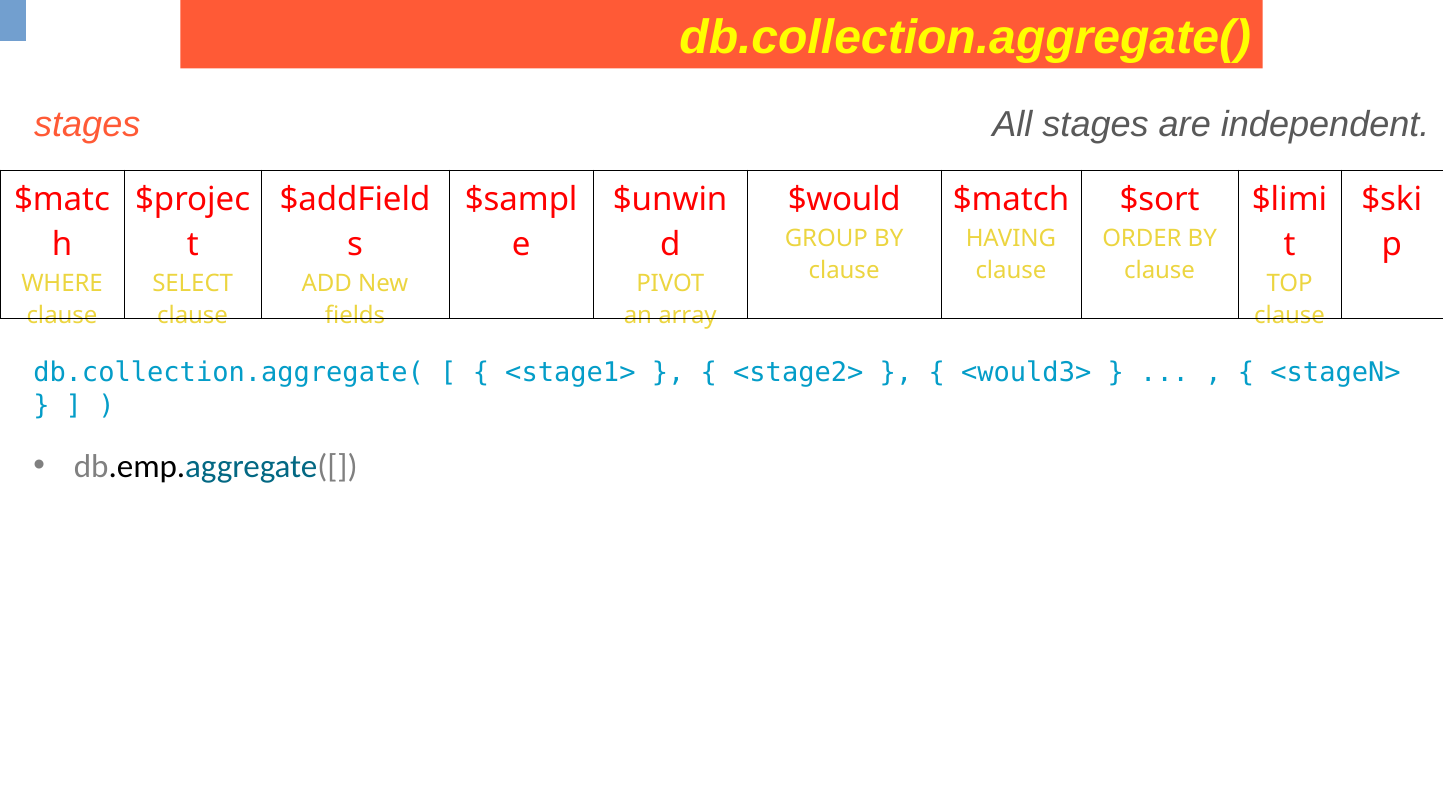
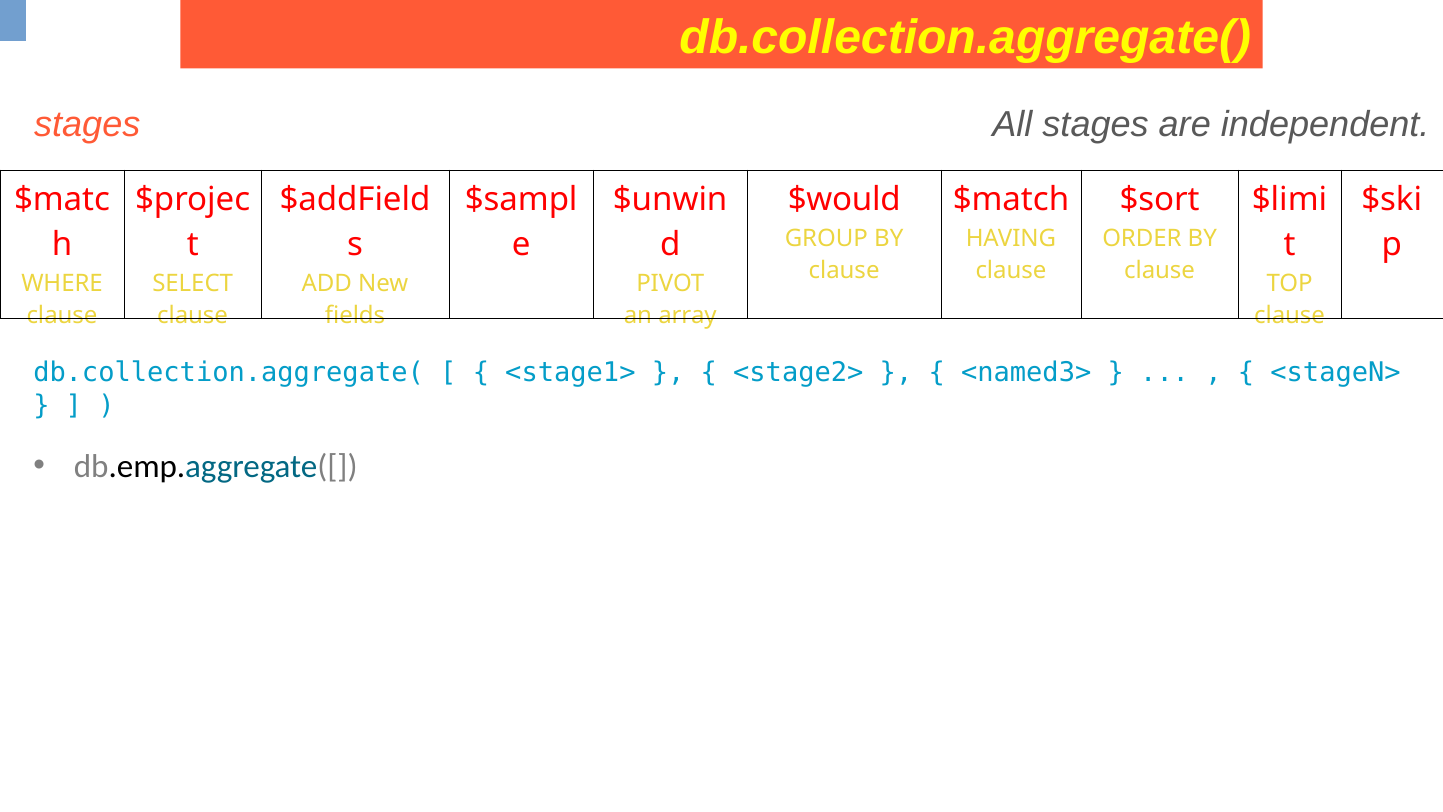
<would3>: <would3> -> <named3> (1026, 373)
